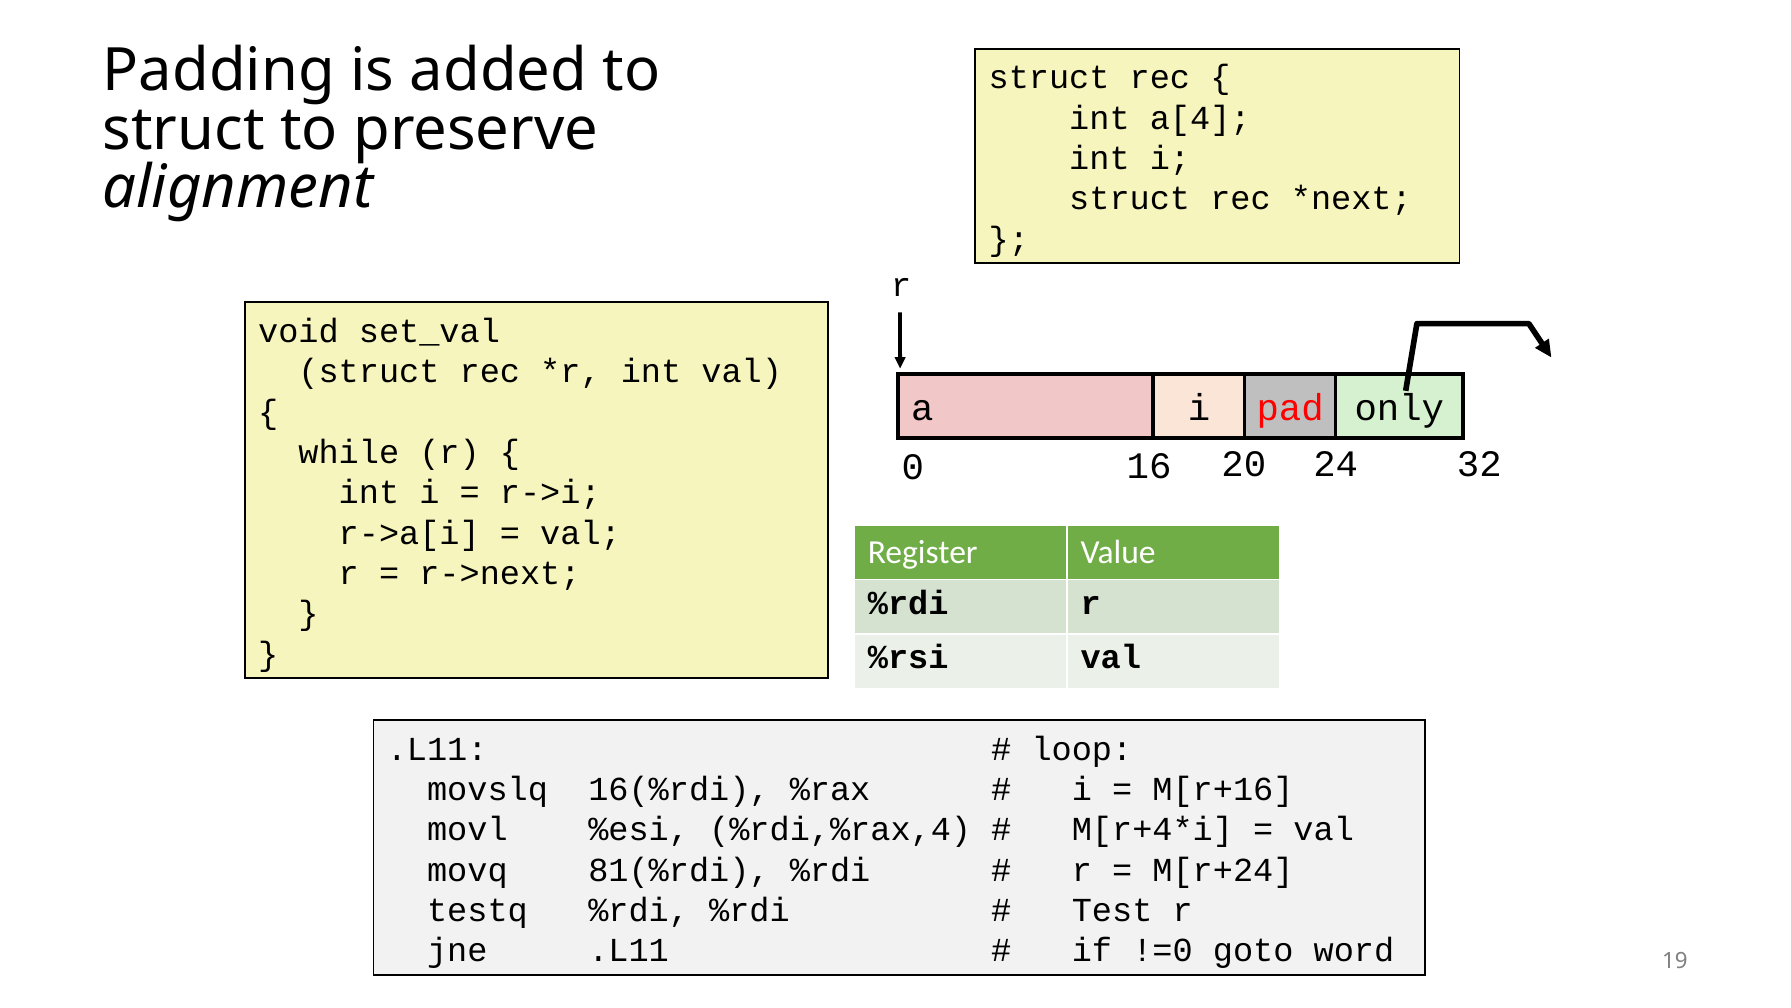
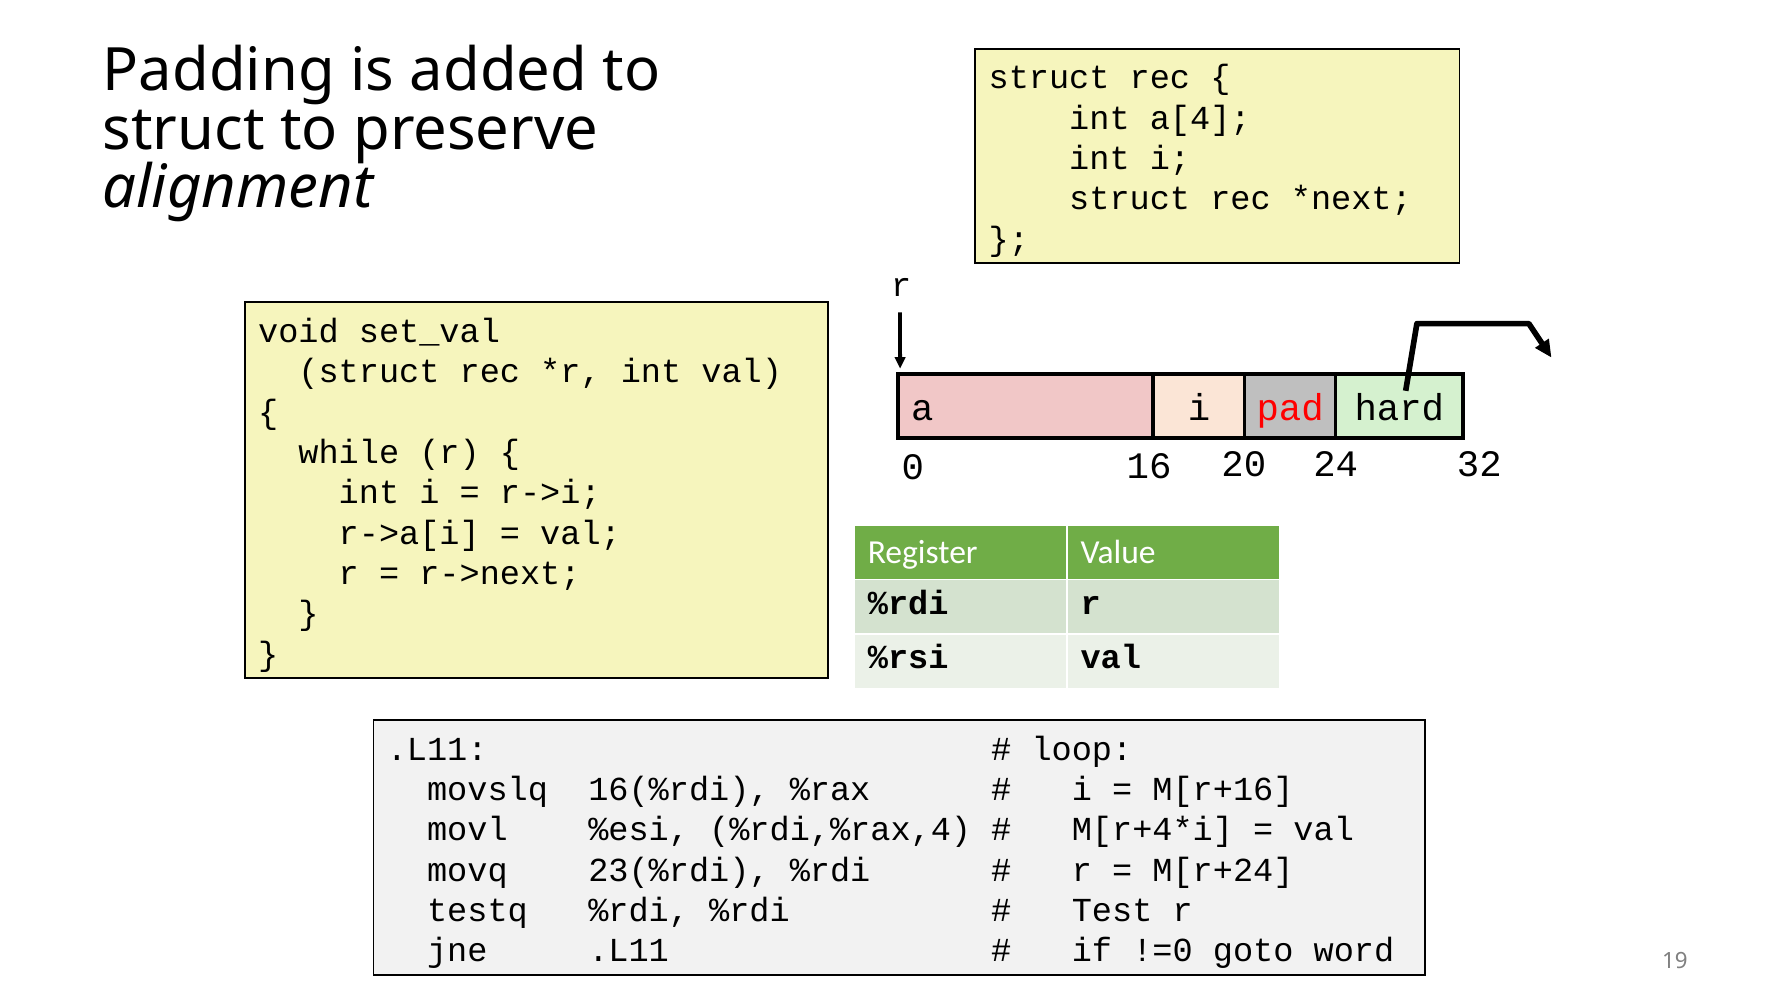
only: only -> hard (1399, 408)
81(%rdi: 81(%rdi -> 23(%rdi (679, 869)
